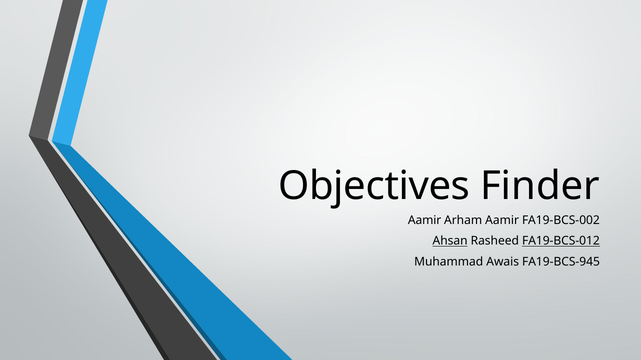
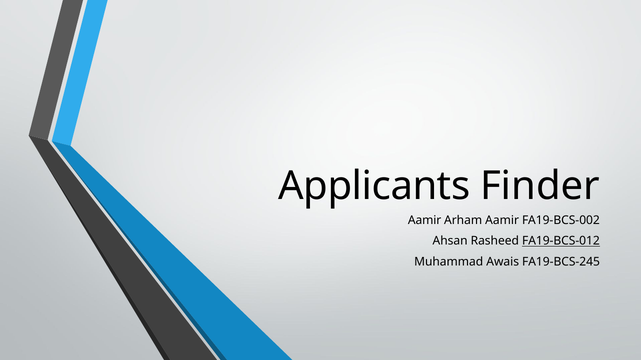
Objectives: Objectives -> Applicants (374, 186)
Ahsan underline: present -> none (450, 241)
FA19-BCS-945: FA19-BCS-945 -> FA19-BCS-245 (561, 262)
